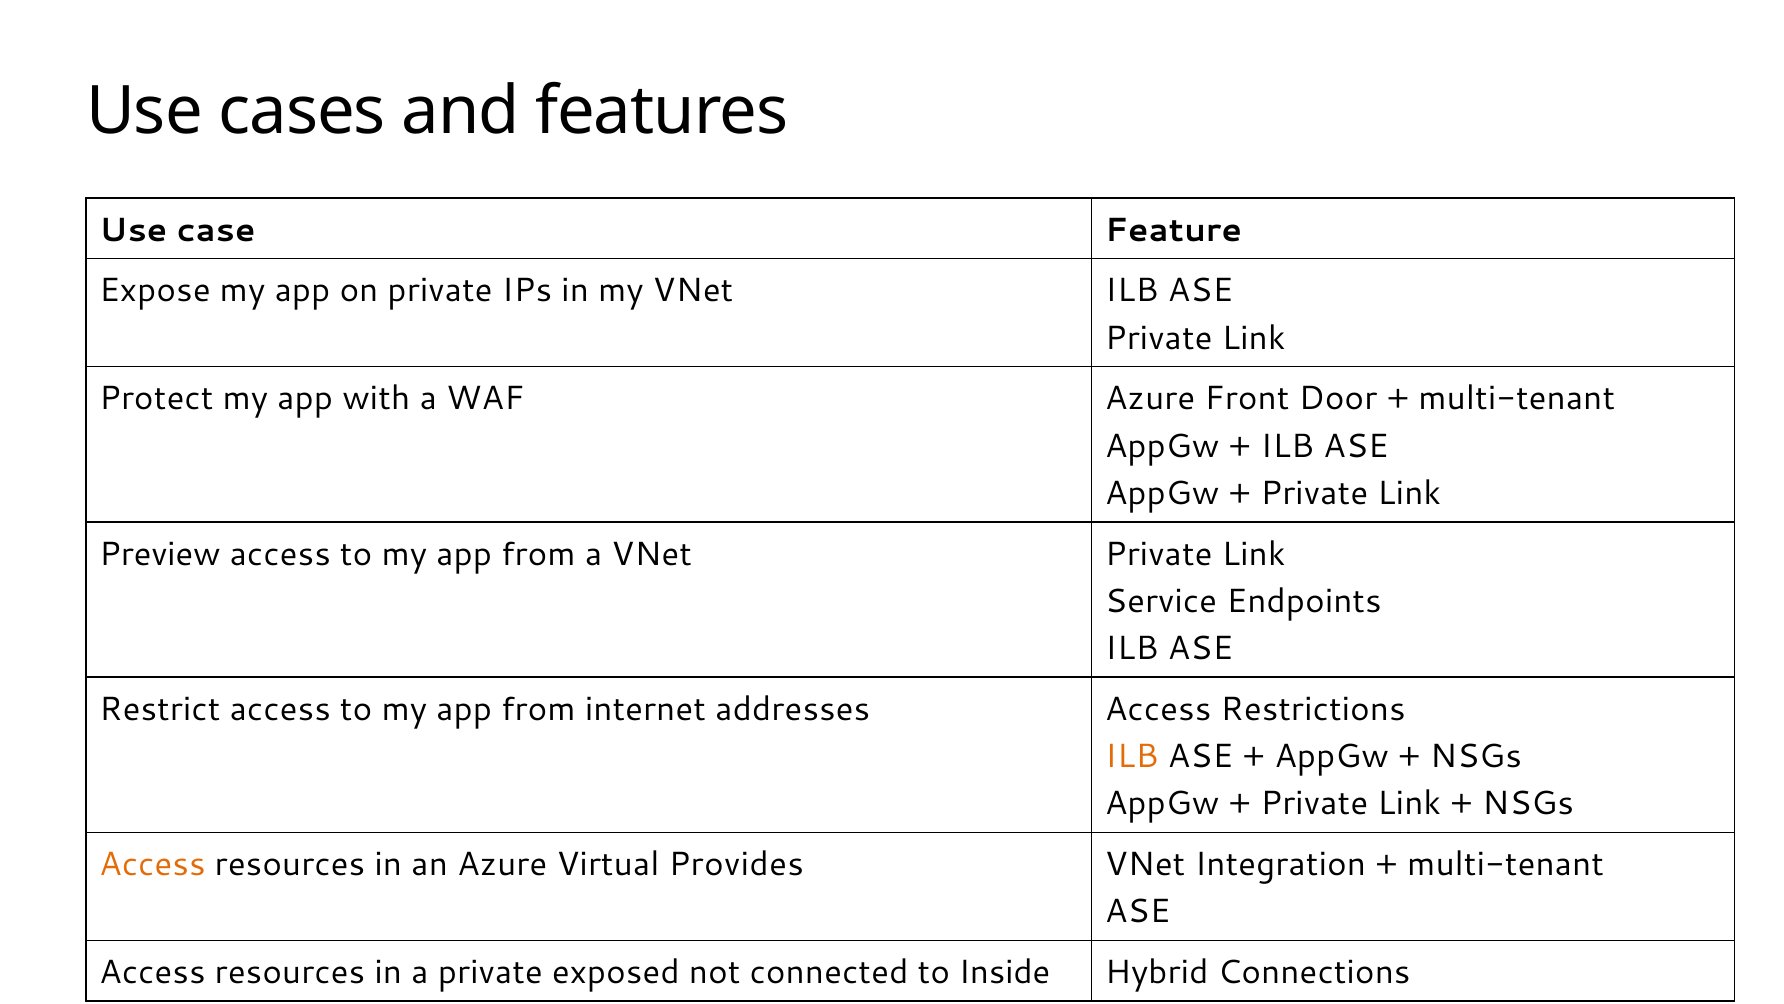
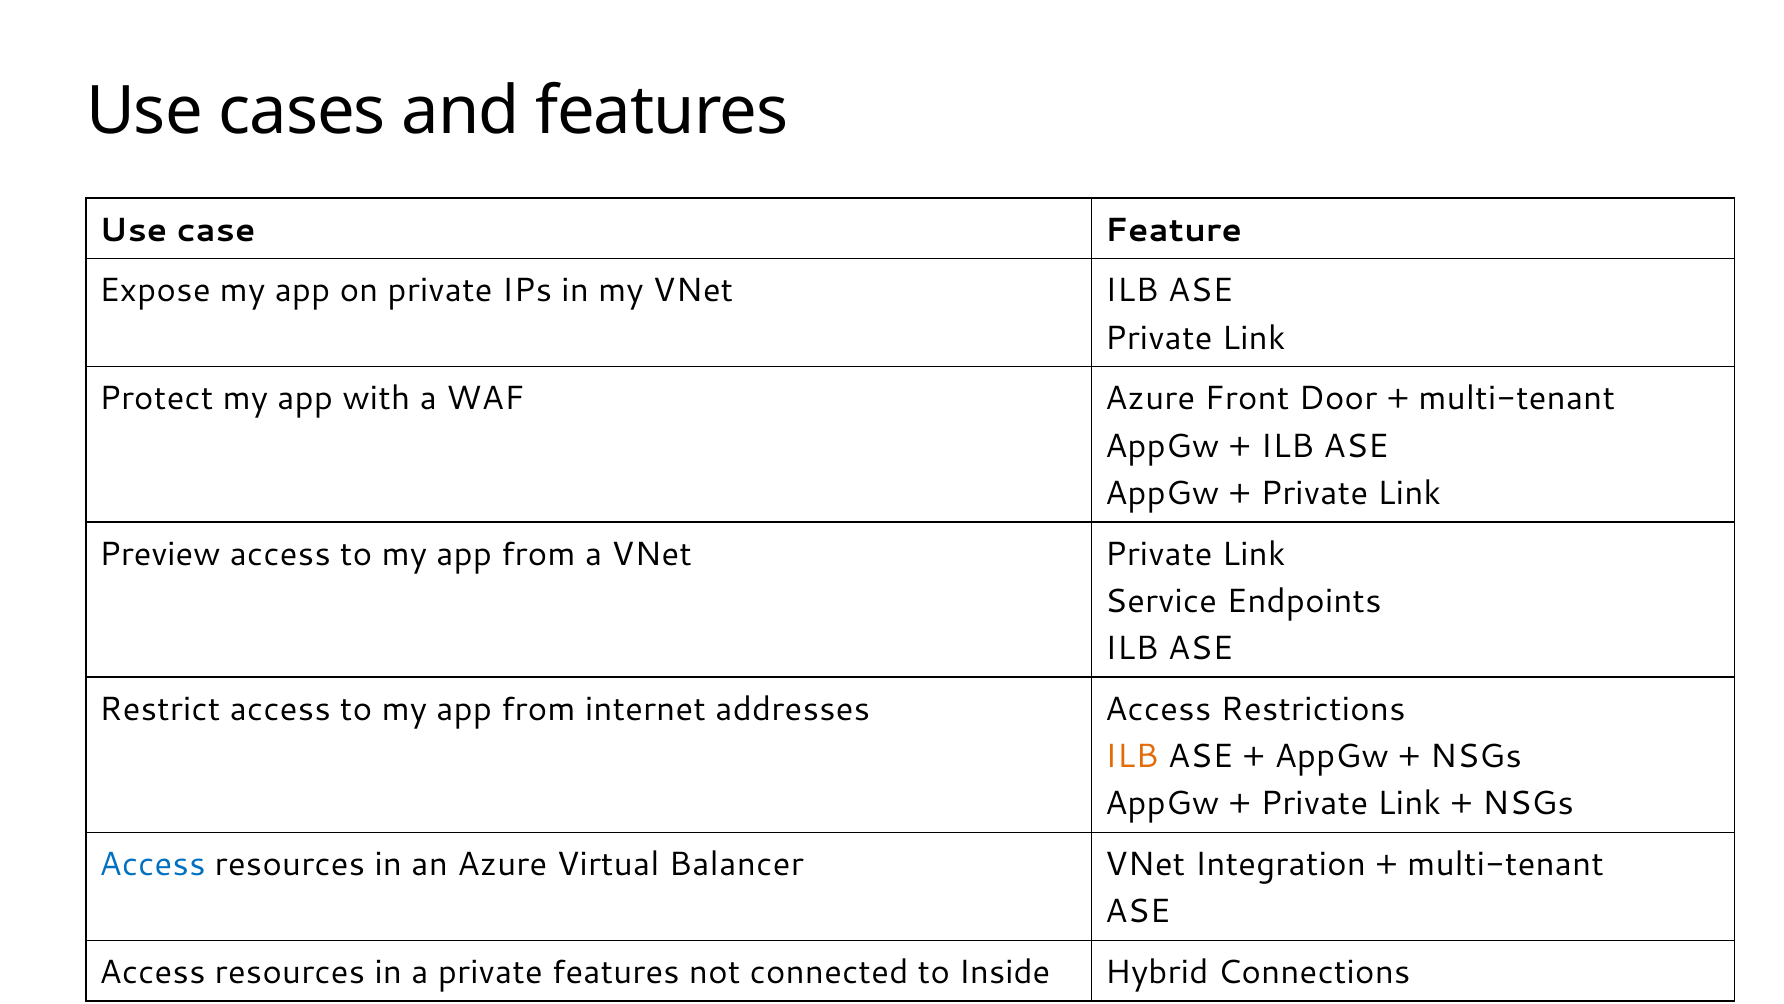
Access colour: orange -> blue (152, 864)
Provides: Provides -> Balancer (736, 864)
private exposed: exposed -> features (616, 972)
